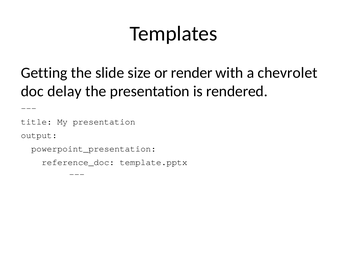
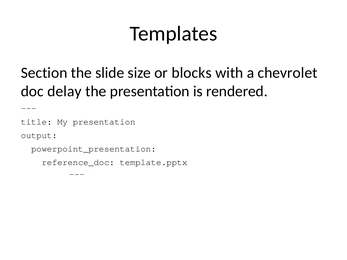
Getting: Getting -> Section (44, 73)
render: render -> blocks (192, 73)
